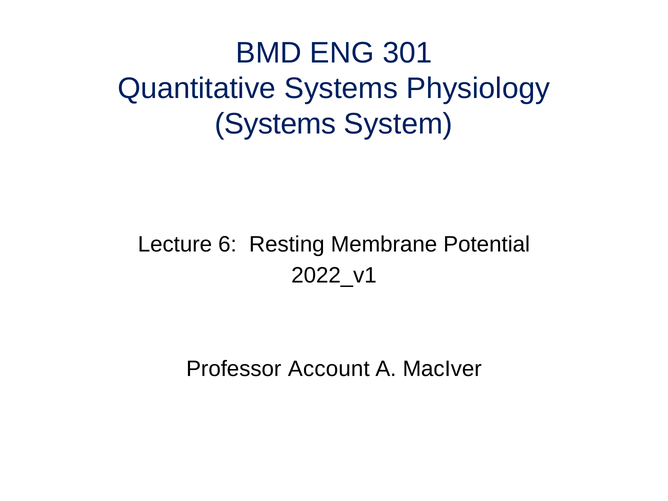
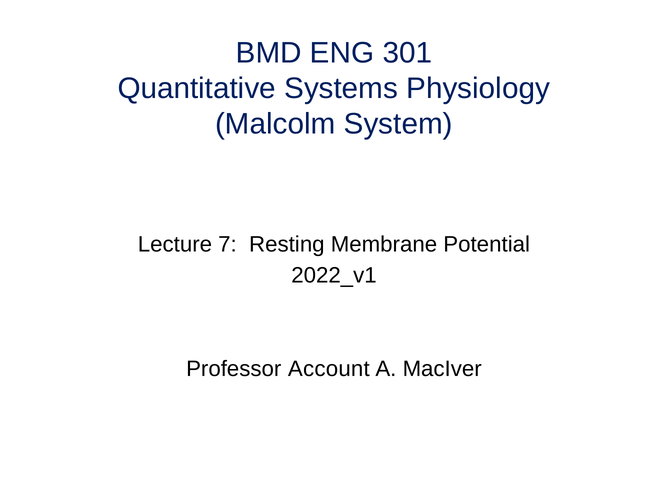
Systems: Systems -> Malcolm (275, 124)
6: 6 -> 7 (227, 244)
